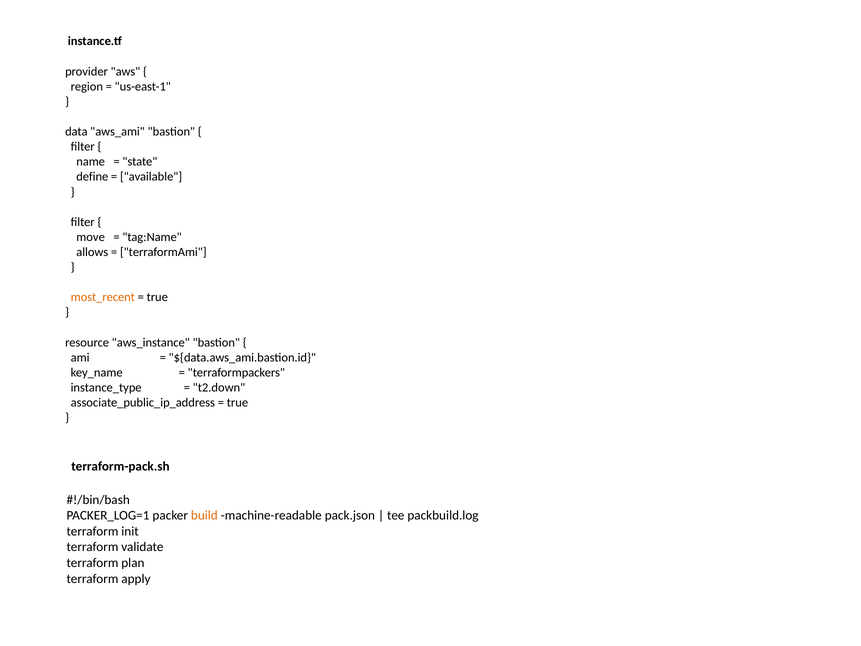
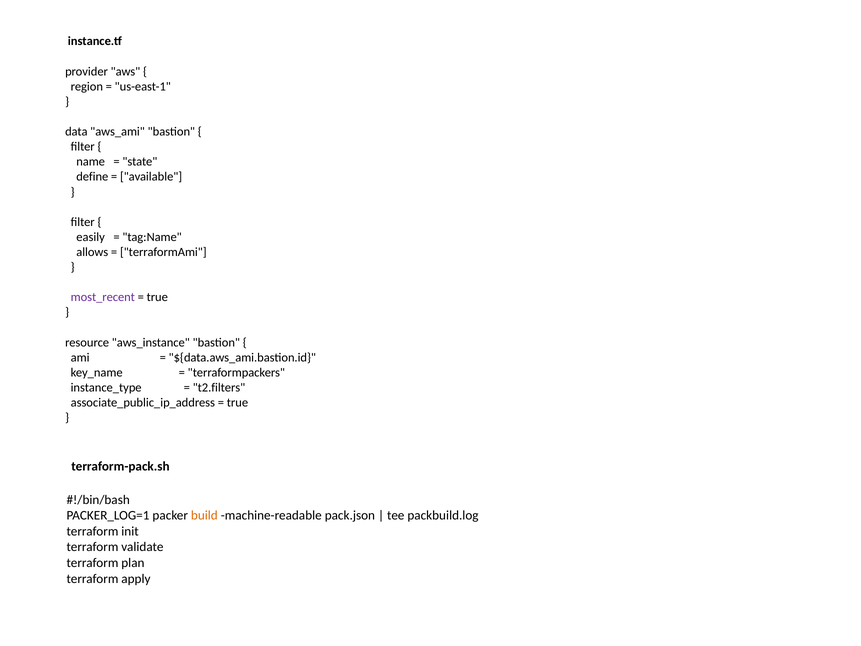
move: move -> easily (91, 237)
most_recent colour: orange -> purple (103, 297)
t2.down: t2.down -> t2.filters (219, 387)
